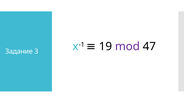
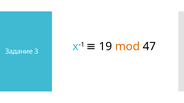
mod colour: purple -> orange (127, 47)
